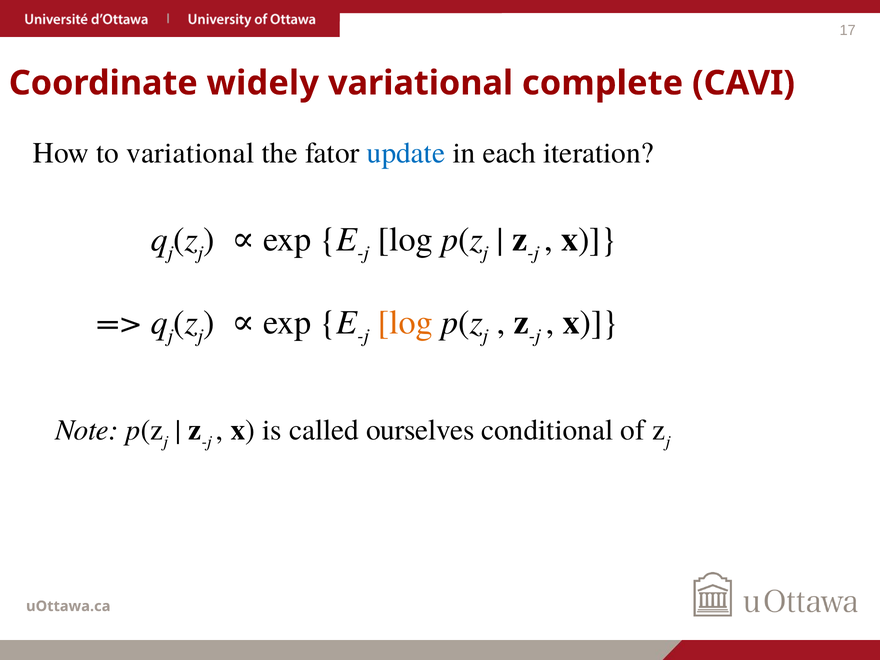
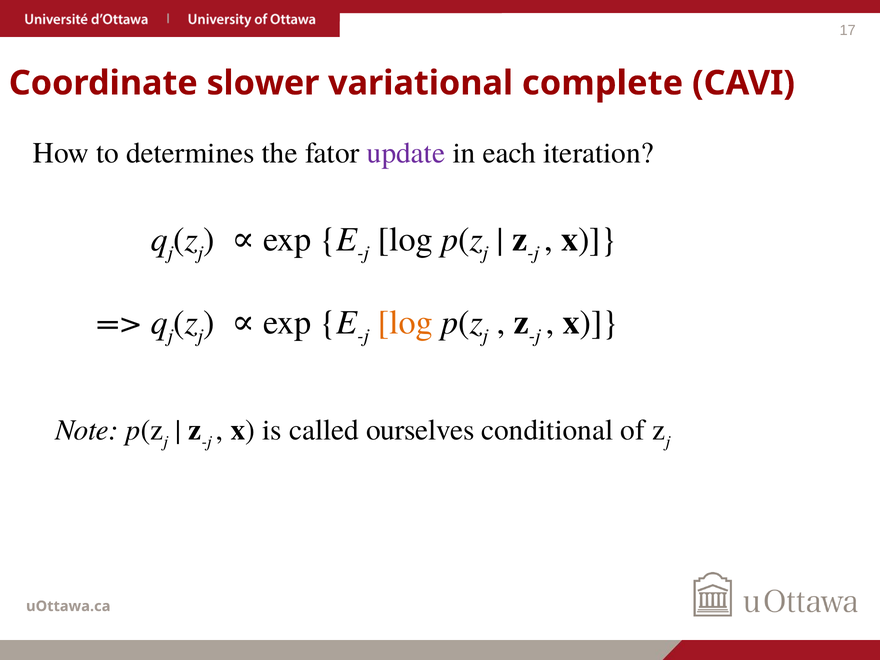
widely: widely -> slower (263, 83)
to variational: variational -> determines (190, 153)
update colour: blue -> purple (406, 153)
